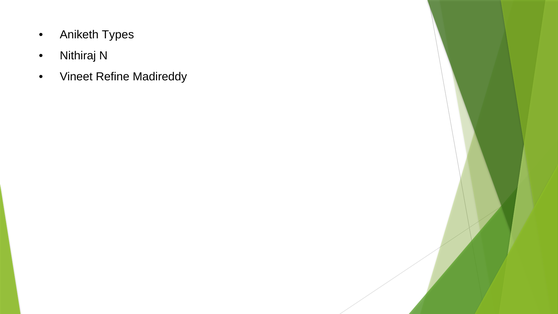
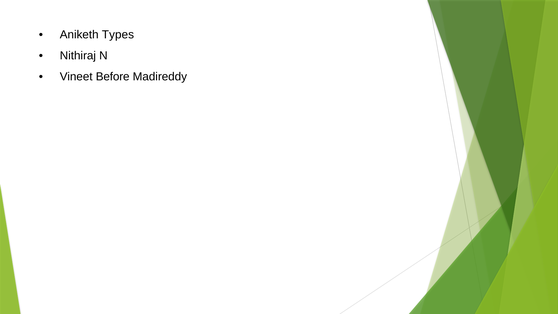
Refine: Refine -> Before (113, 76)
